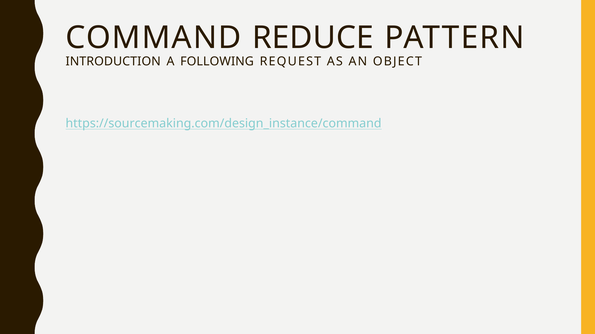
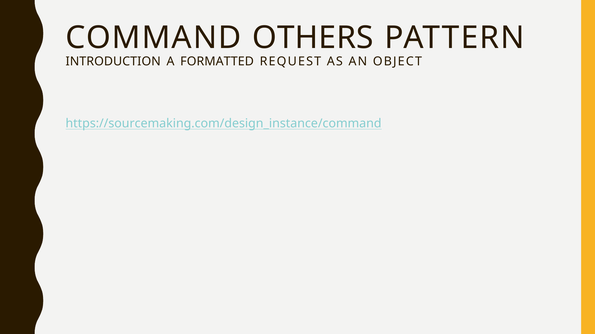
REDUCE: REDUCE -> OTHERS (313, 38)
FOLLOWING: FOLLOWING -> FORMATTED (217, 62)
